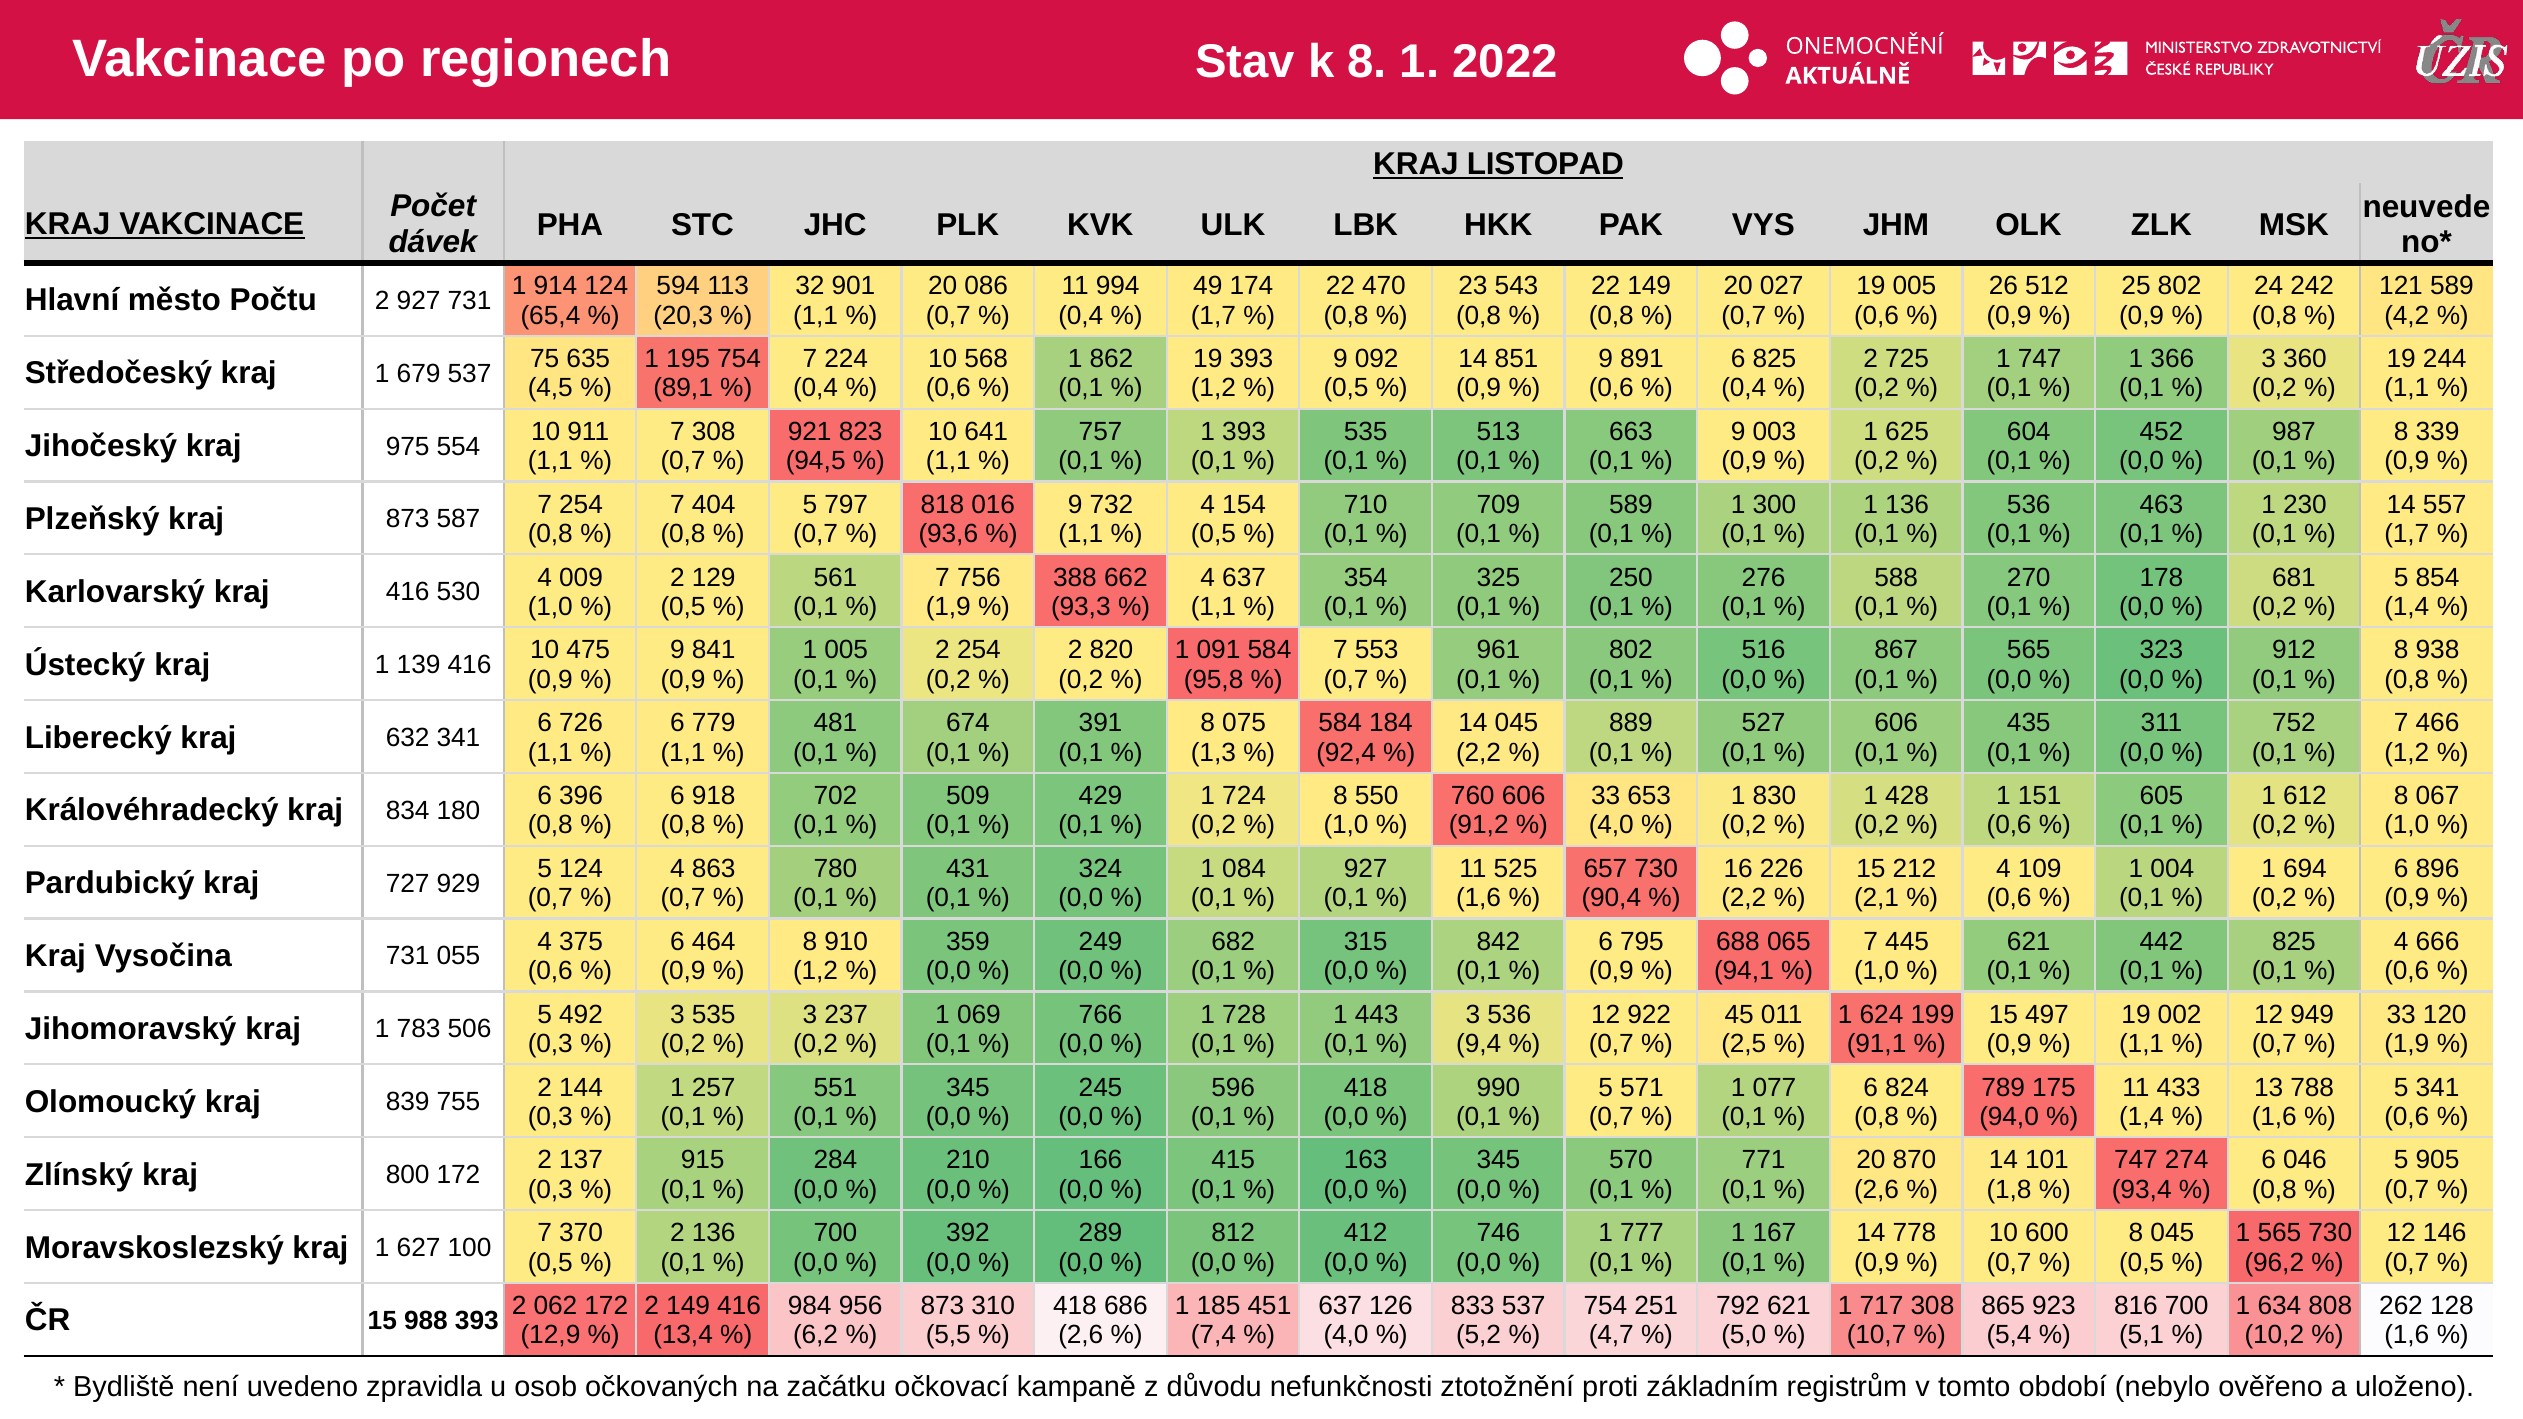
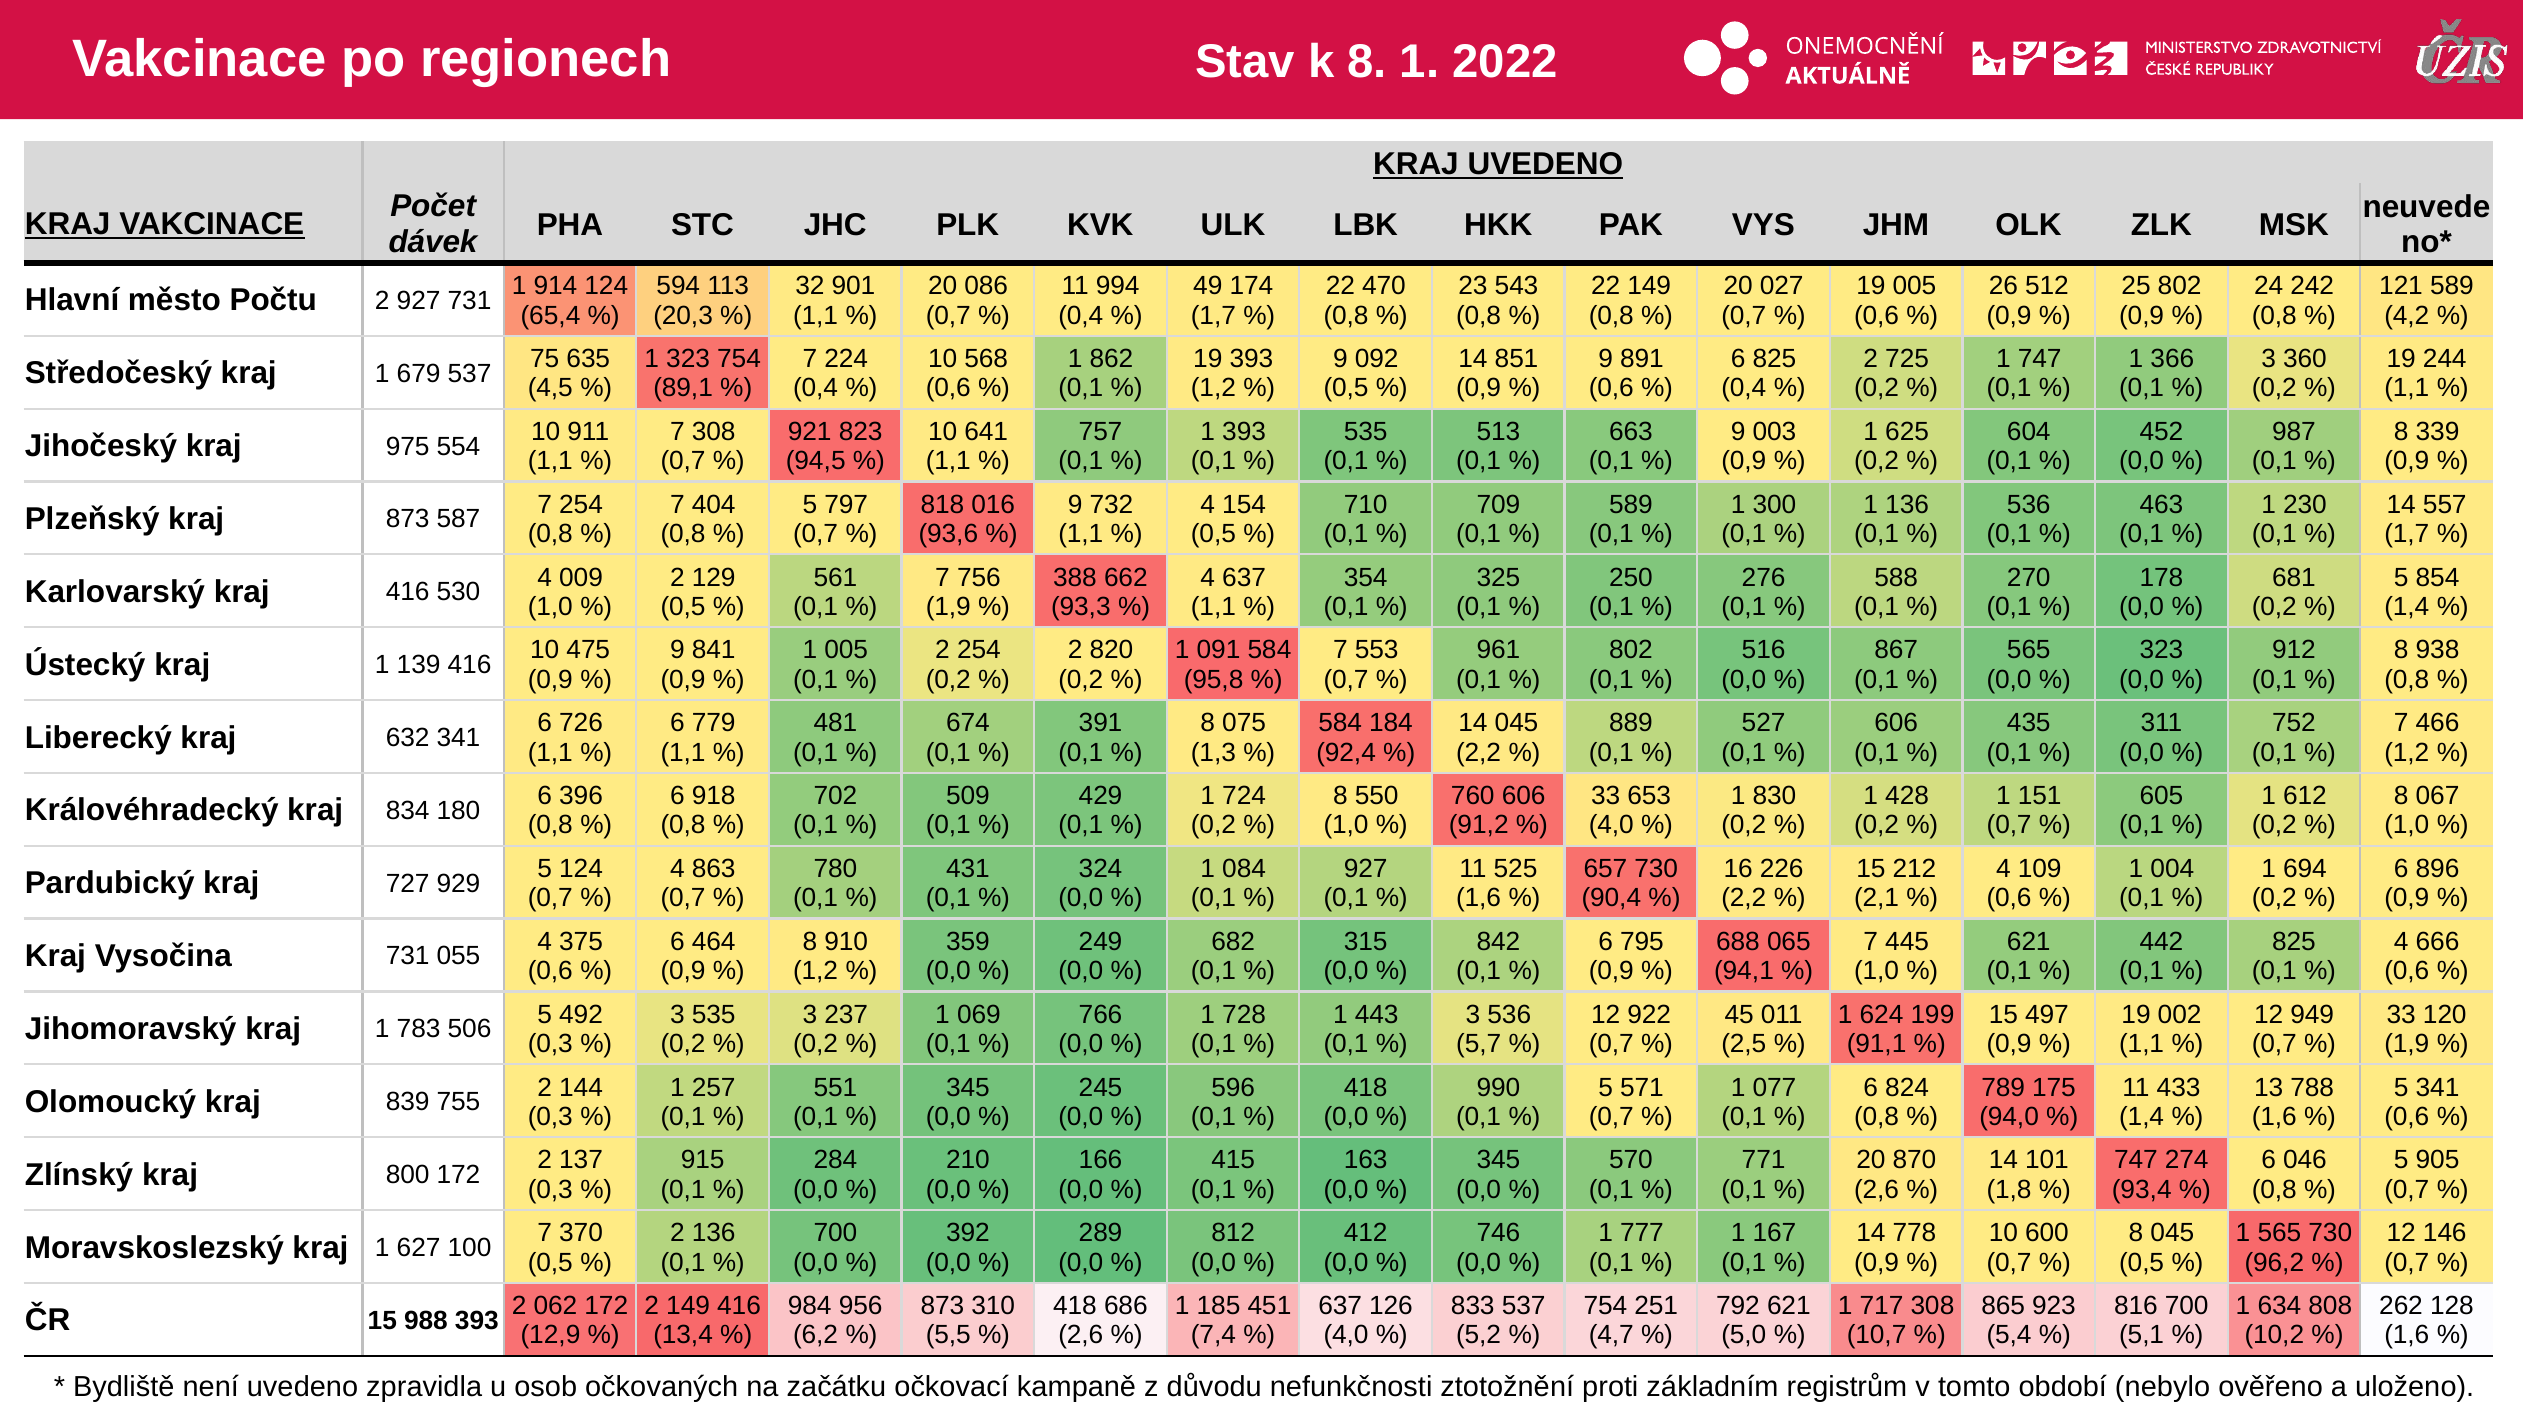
KRAJ LISTOPAD: LISTOPAD -> UVEDENO (1545, 164)
1 195: 195 -> 323 (688, 359)
0,6: 0,6 -> 0,7 (2009, 825)
9,4: 9,4 -> 5,7 (1479, 1044)
